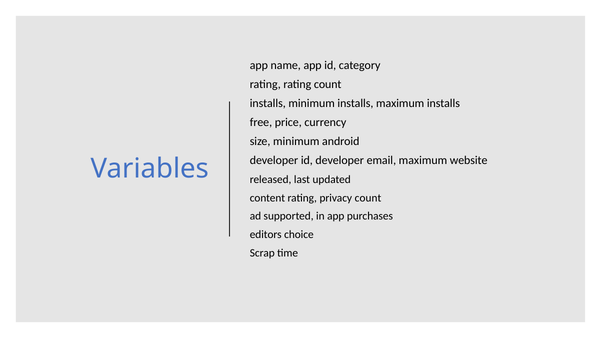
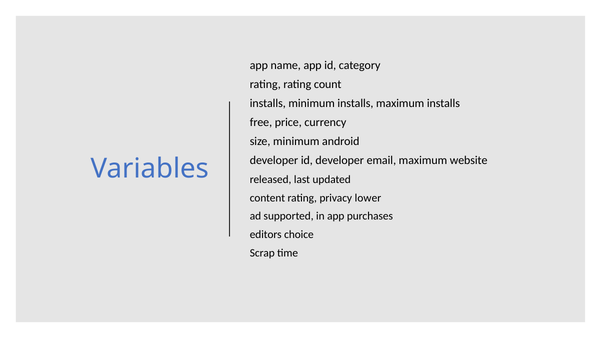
privacy count: count -> lower (368, 198)
